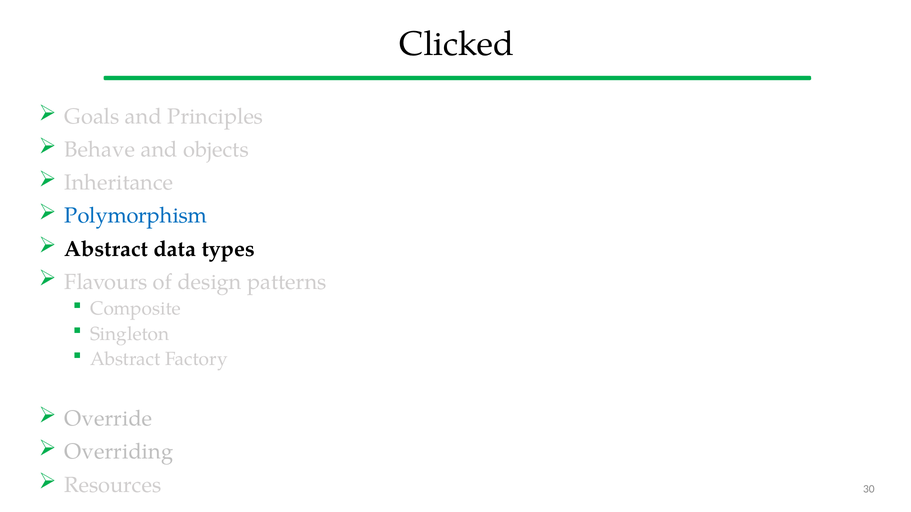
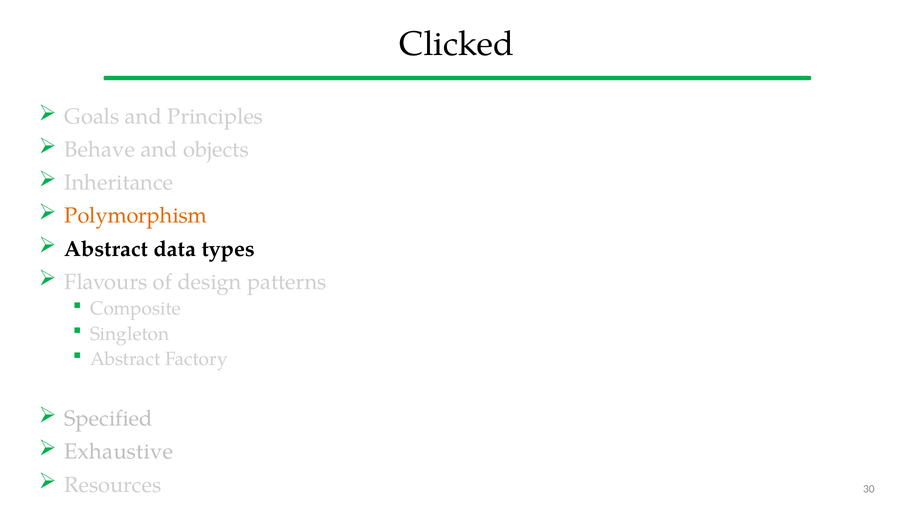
Polymorphism colour: blue -> orange (136, 216)
Override: Override -> Specified (109, 419)
Overriding: Overriding -> Exhaustive (119, 452)
